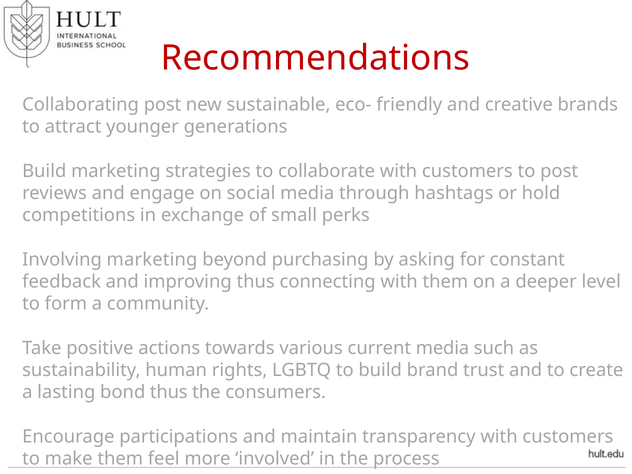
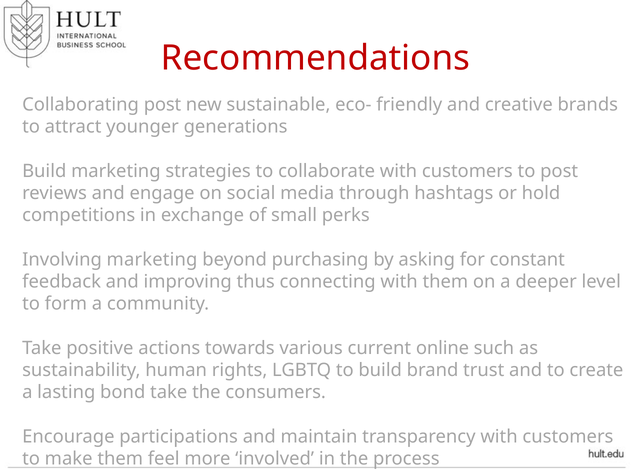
current media: media -> online (442, 348)
bond thus: thus -> take (169, 392)
